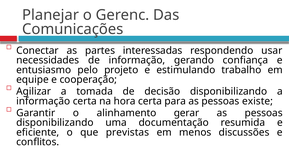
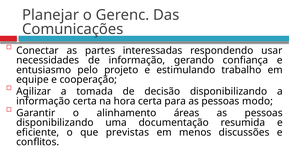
existe: existe -> modo (258, 101)
gerar: gerar -> áreas (187, 113)
